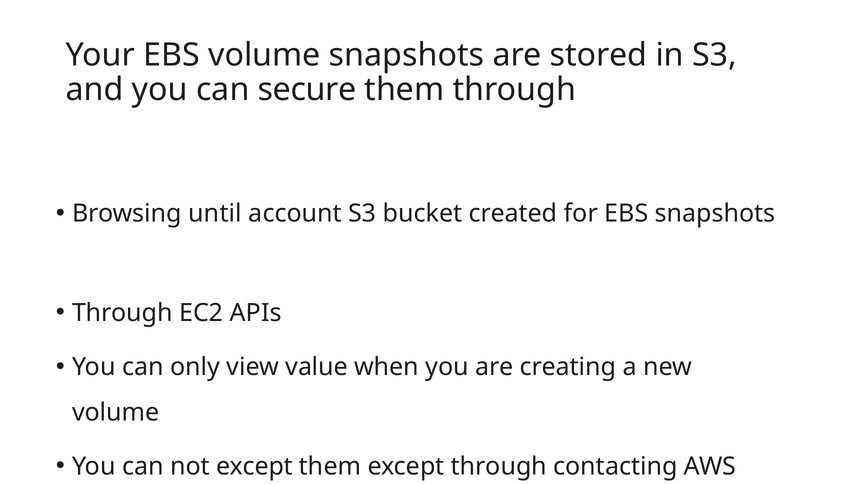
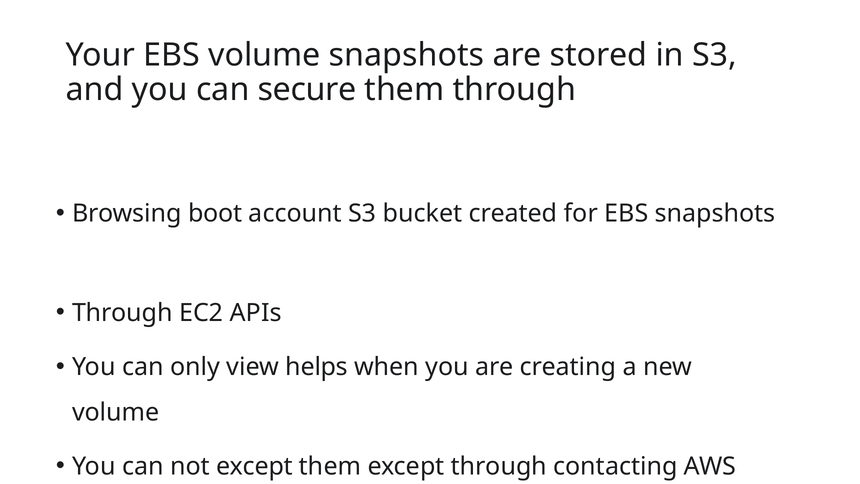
until: until -> boot (215, 214)
value: value -> helps (317, 367)
